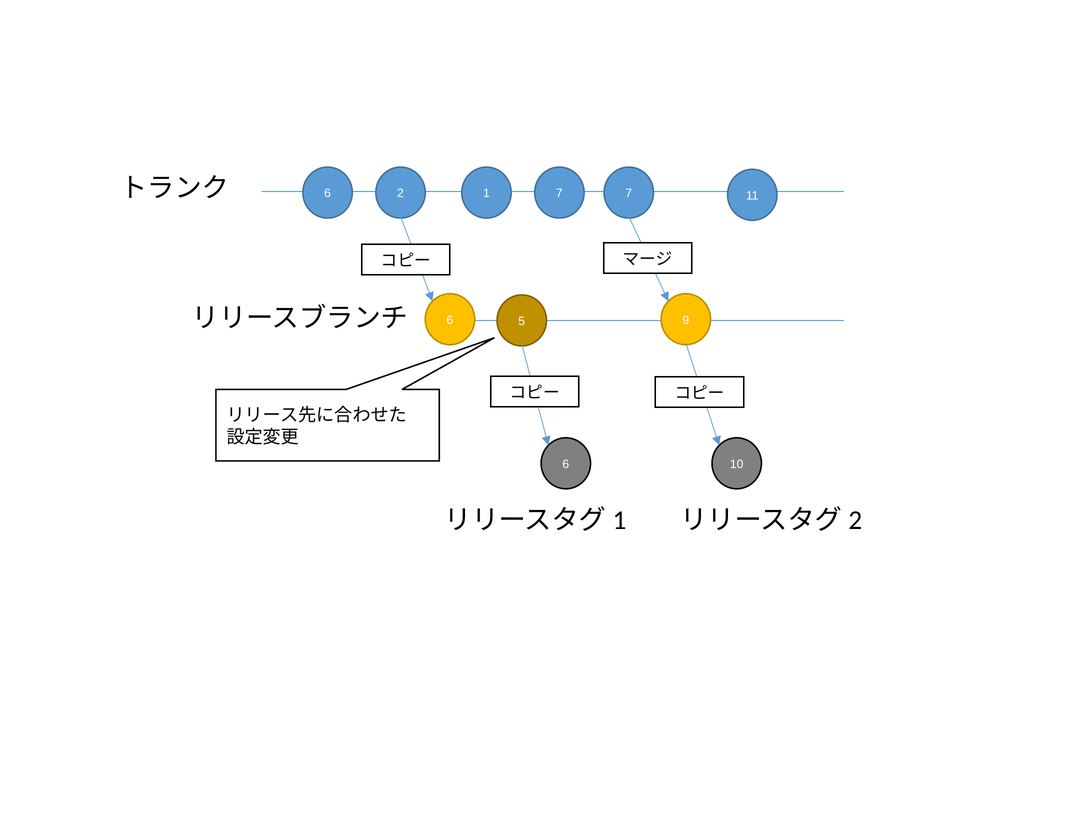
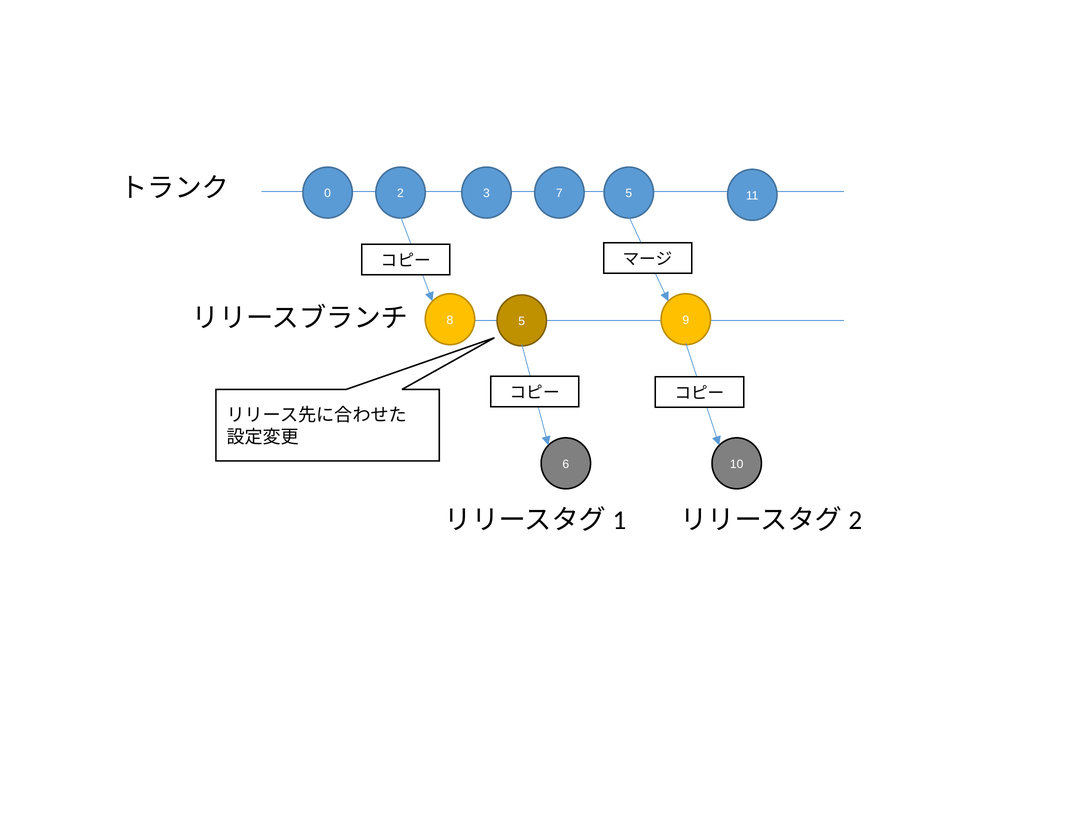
6: 6 -> 0 (328, 193)
1: 1 -> 3 (486, 193)
7 7: 7 -> 5 (629, 193)
6: 6 -> 8 (450, 320)
